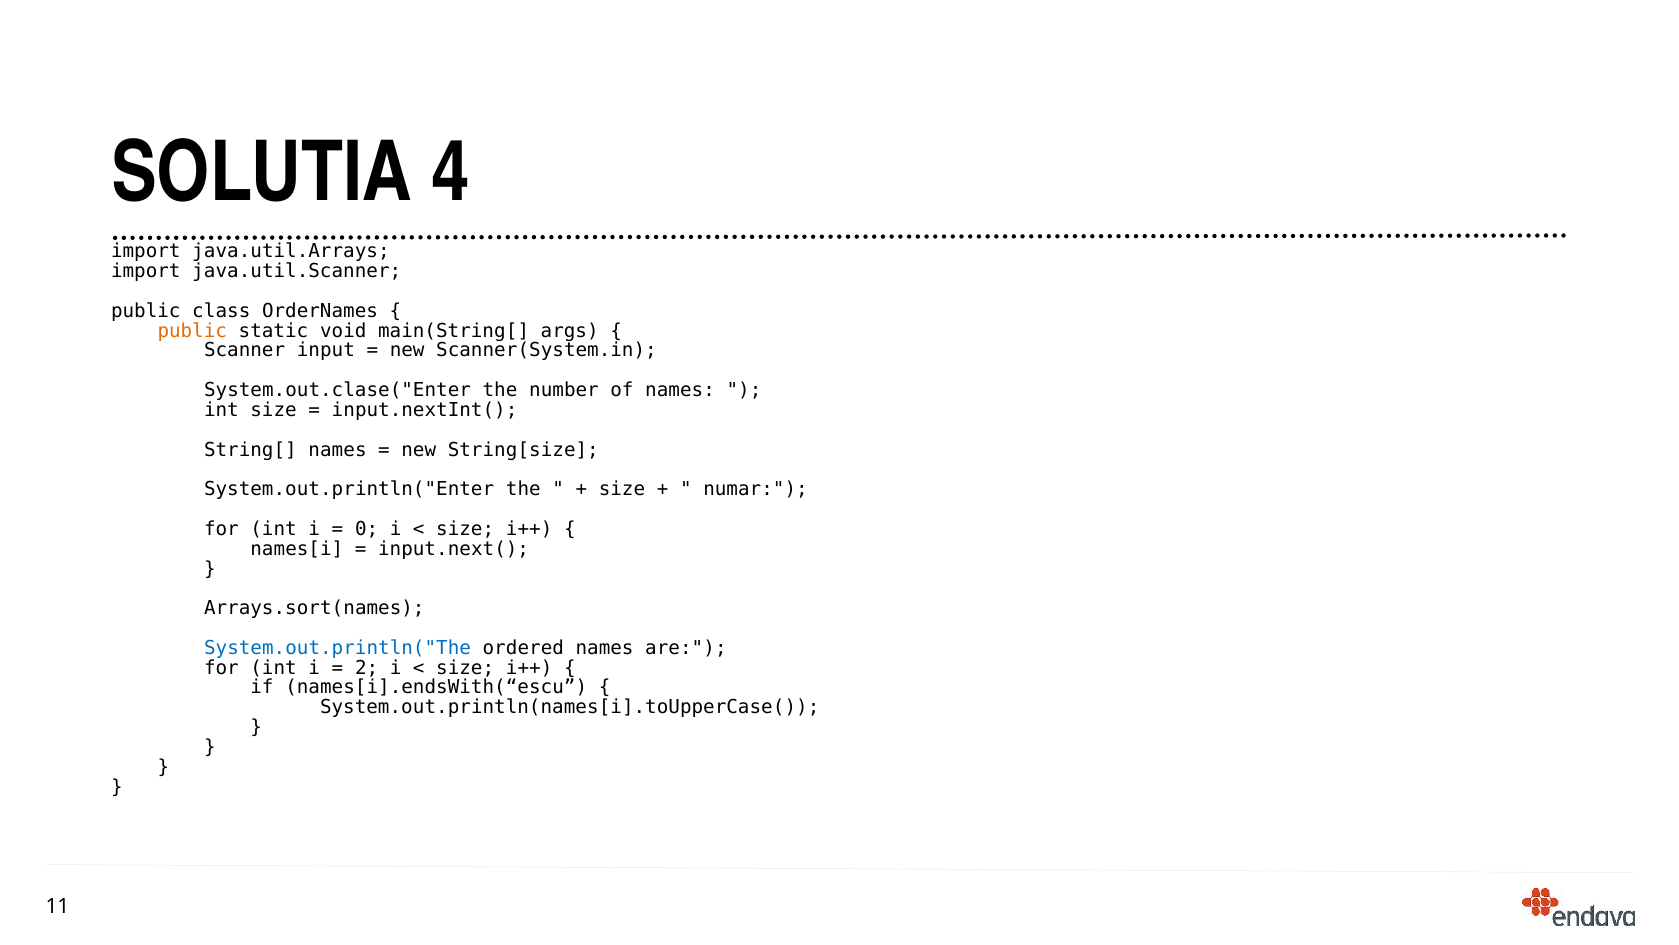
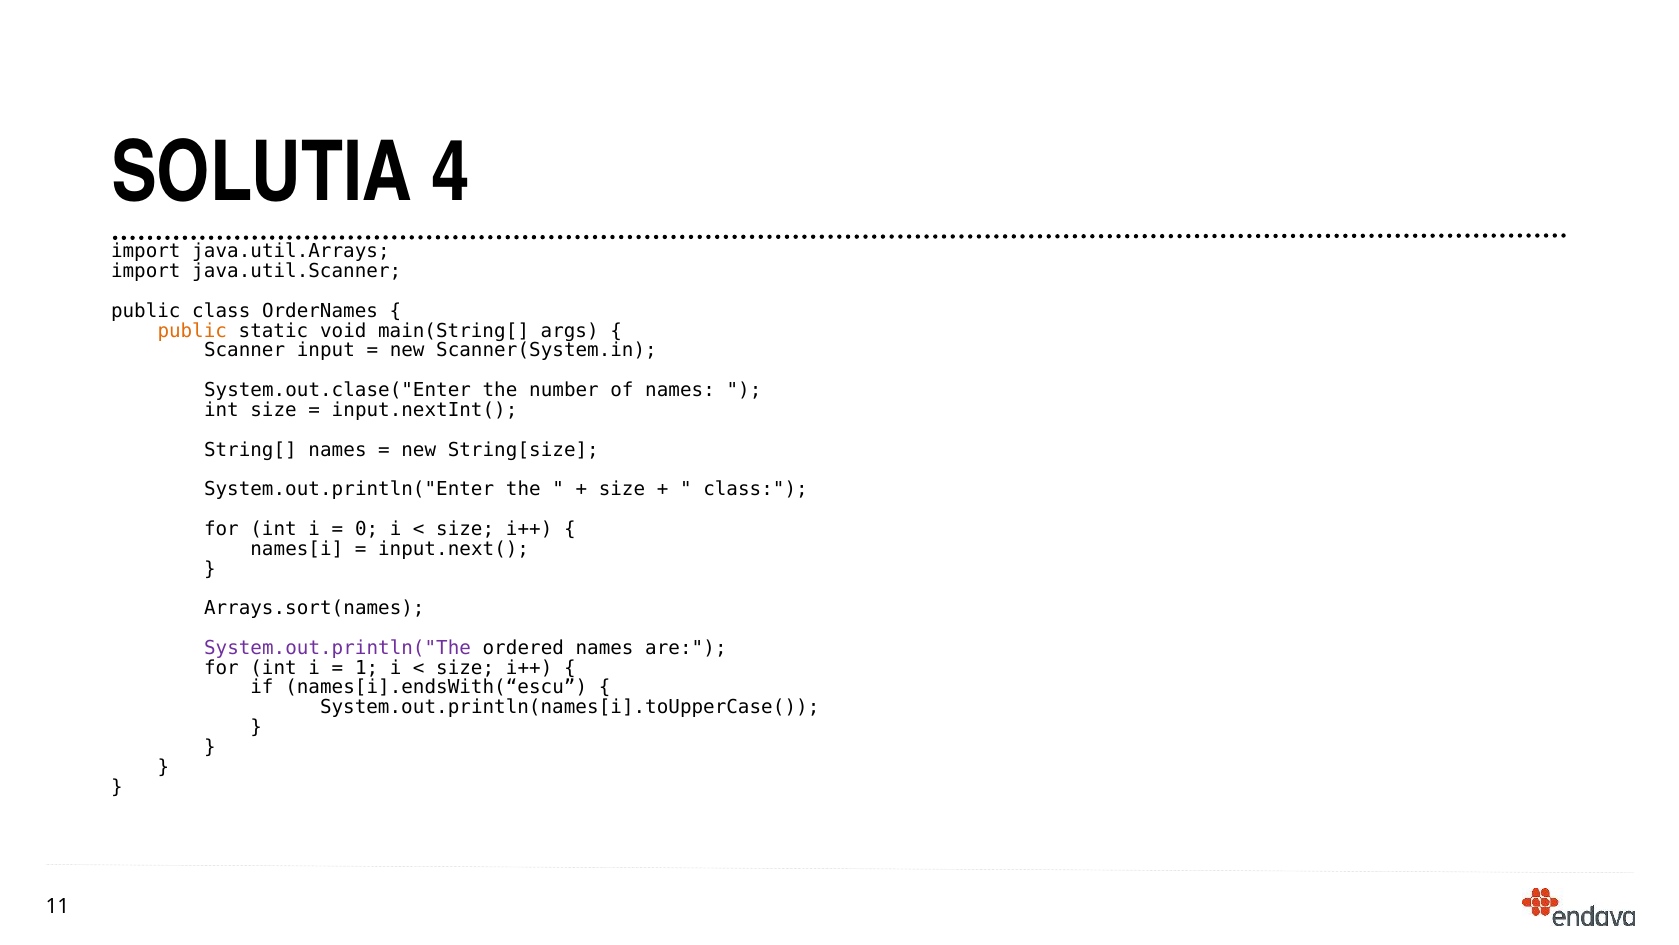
numar: numar -> class (755, 489)
System.out.println("The colour: blue -> purple (338, 648)
2: 2 -> 1 (367, 667)
